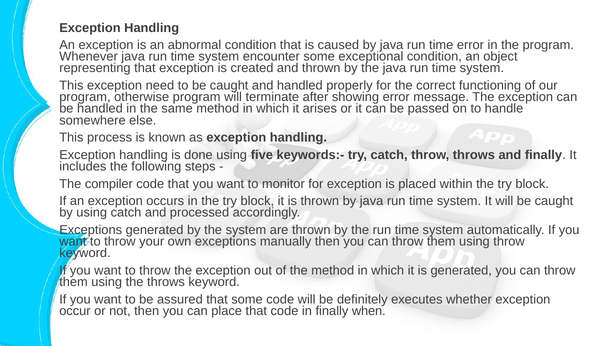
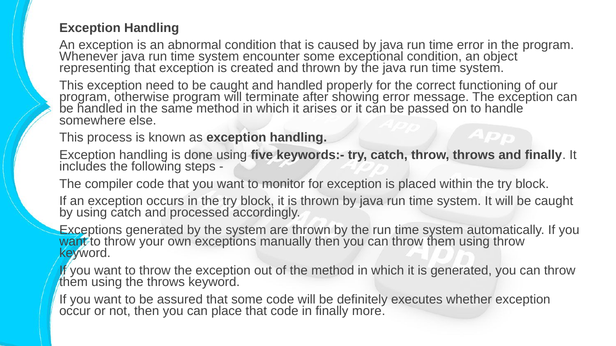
when: when -> more (369, 311)
